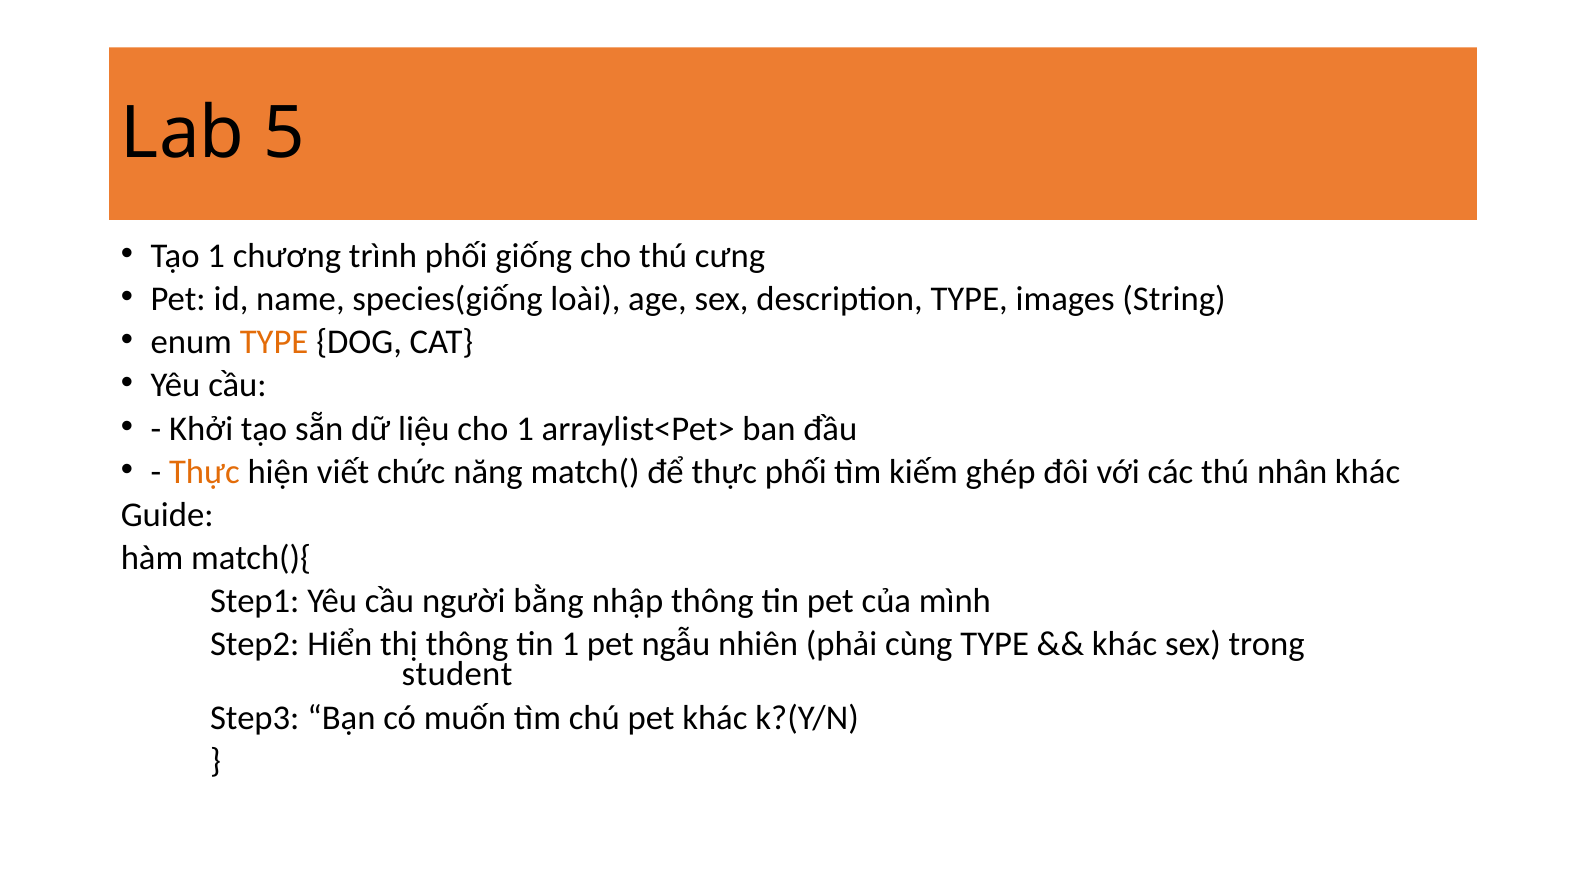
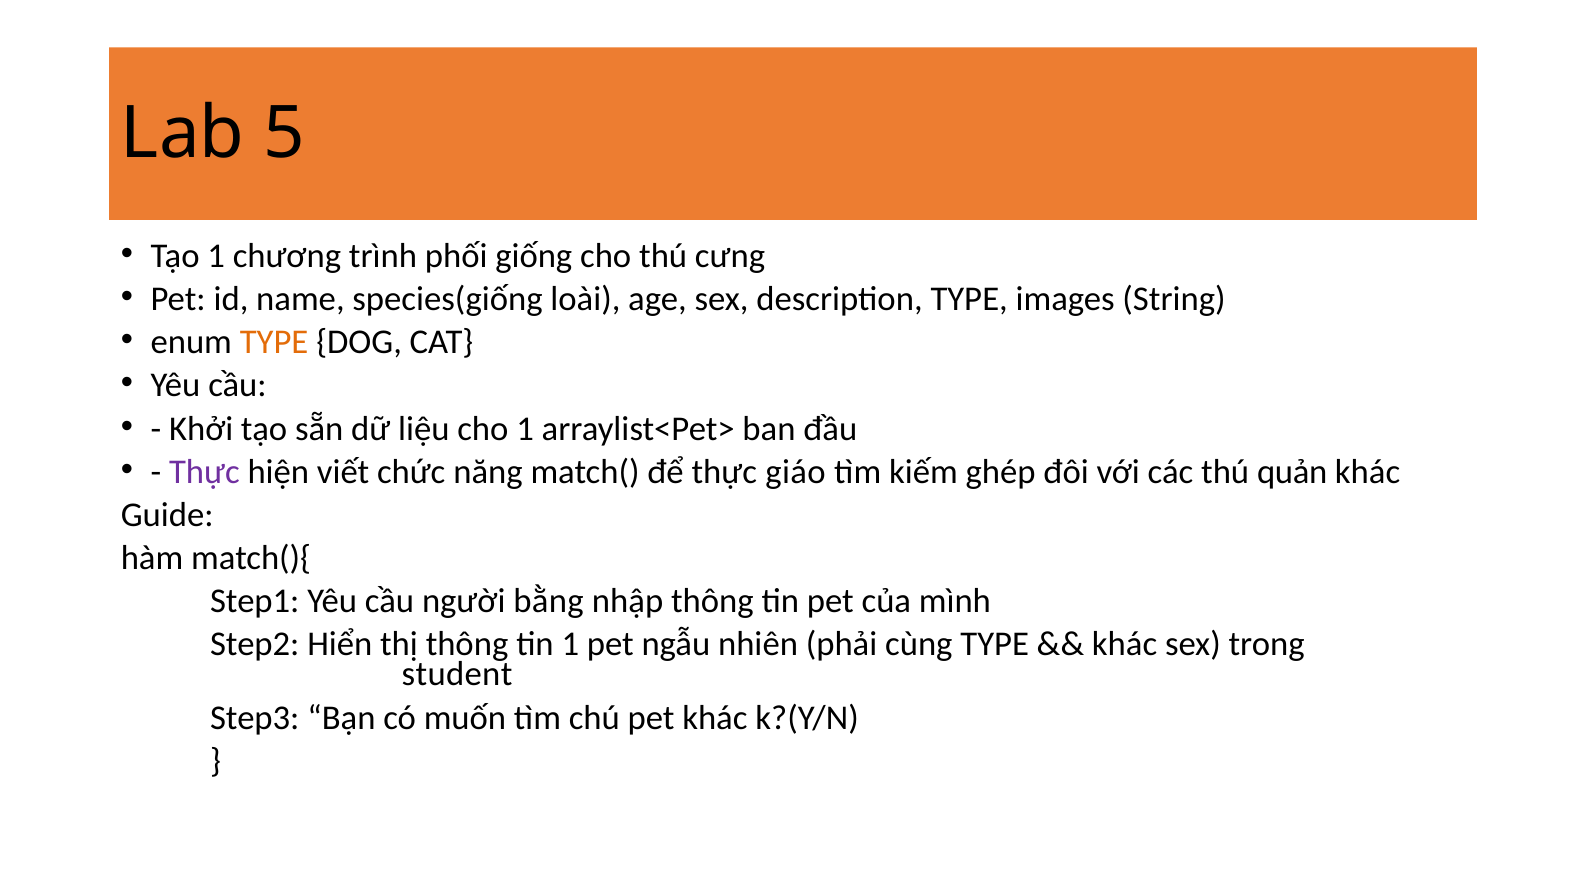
Thực colour: orange -> purple (204, 472)
thực phối: phối -> giáo (795, 472)
nhân: nhân -> quản (1292, 472)
